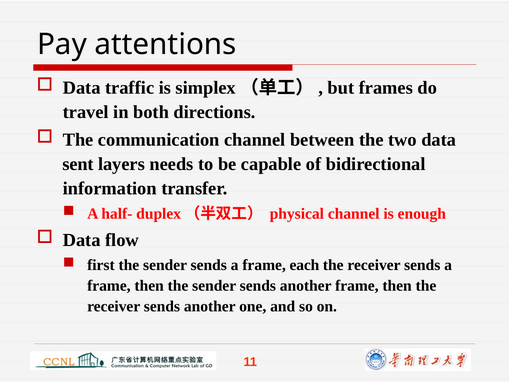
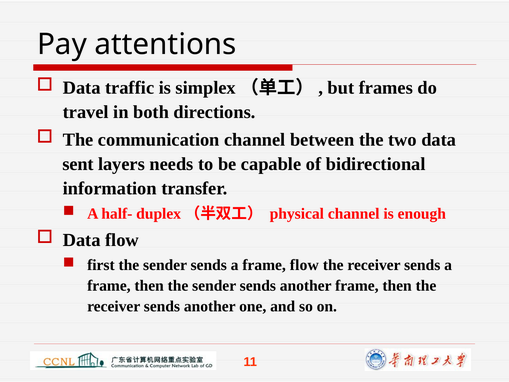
frame each: each -> flow (304, 265)
